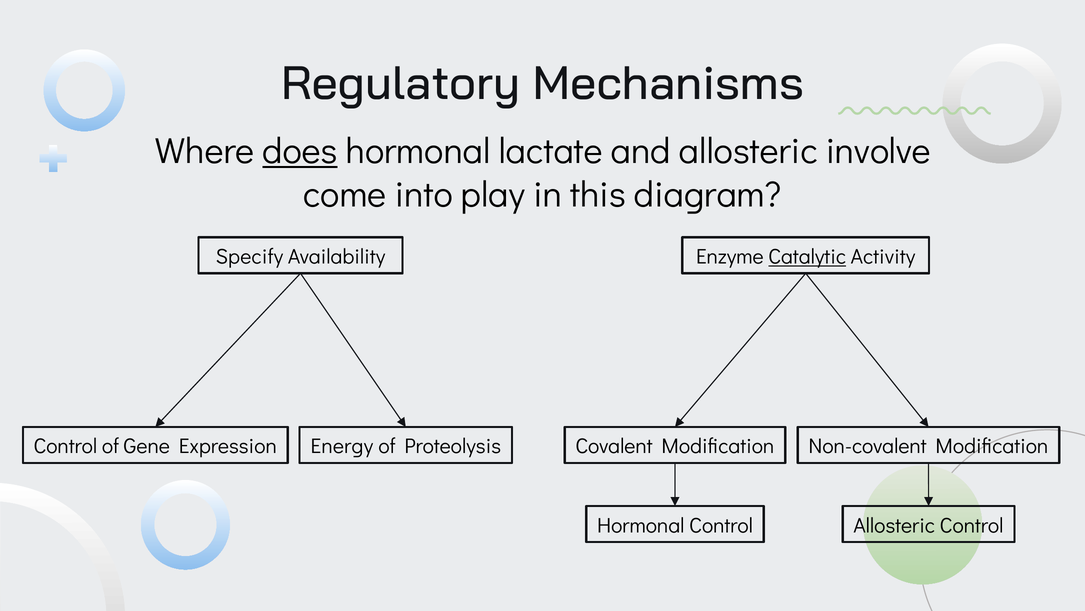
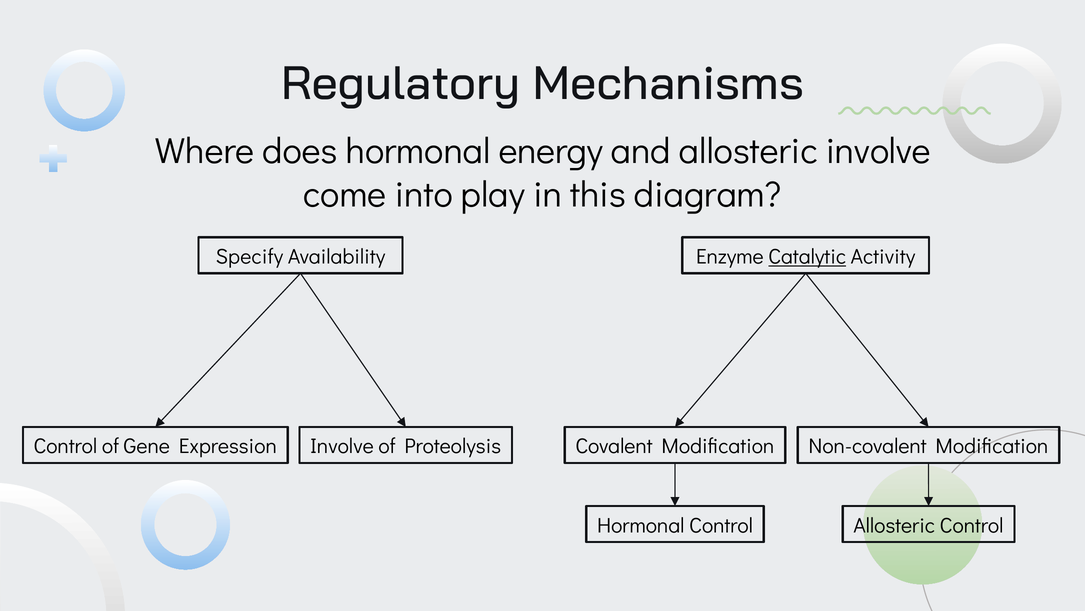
does underline: present -> none (300, 151)
lactate: lactate -> energy (551, 151)
Expression Energy: Energy -> Involve (342, 446)
